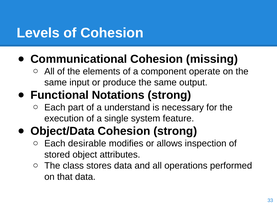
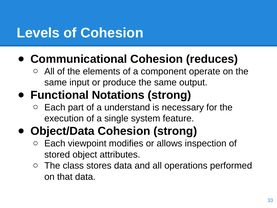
missing: missing -> reduces (212, 59)
desirable: desirable -> viewpoint (87, 143)
